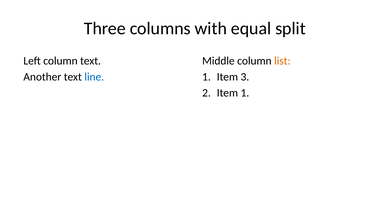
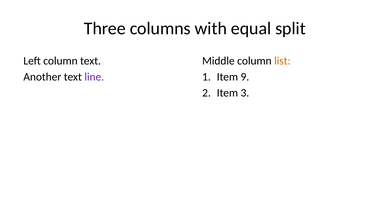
line colour: blue -> purple (94, 77)
3: 3 -> 9 (245, 77)
Item 1: 1 -> 3 (245, 93)
